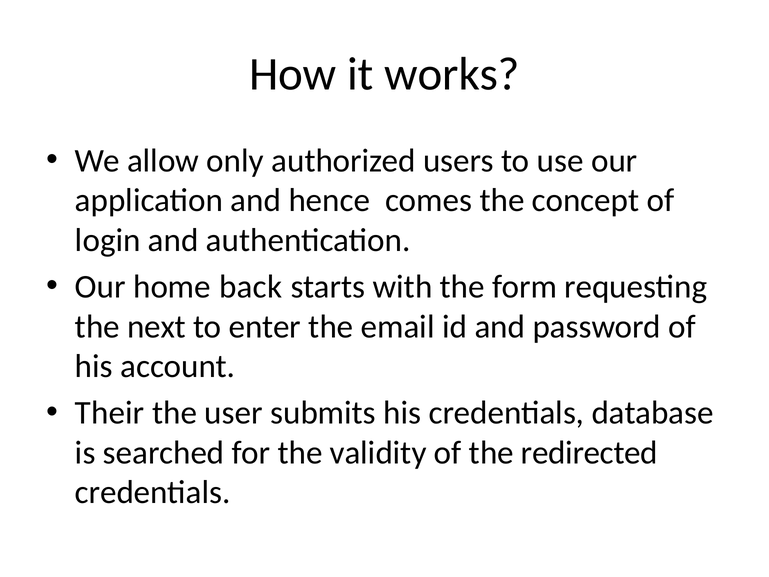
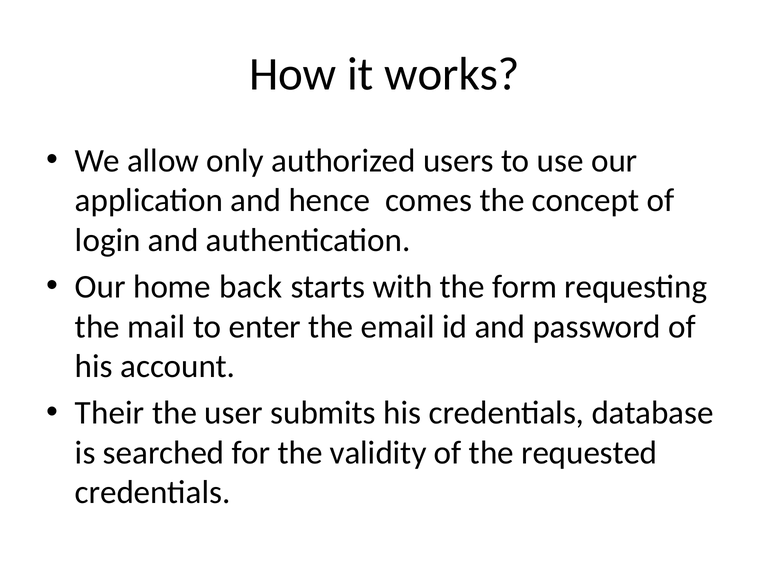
next: next -> mail (156, 326)
redirected: redirected -> requested (589, 453)
